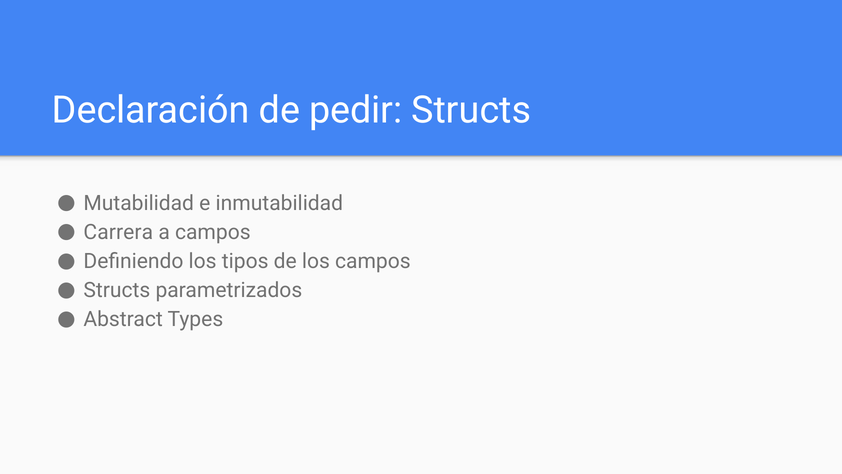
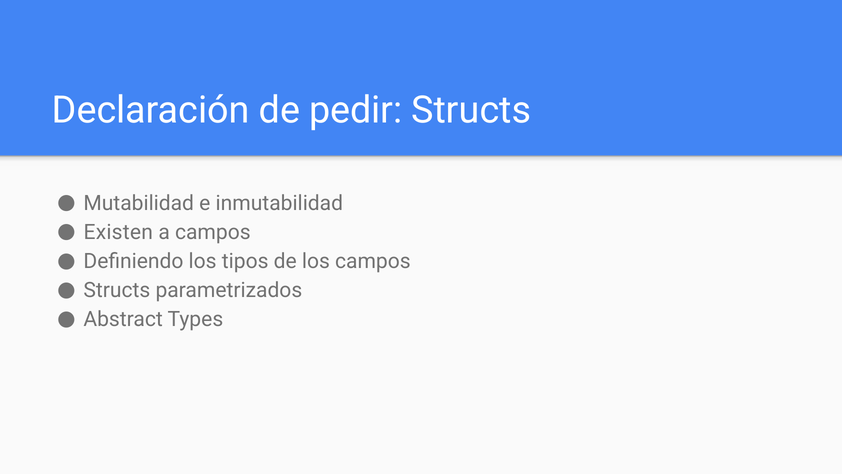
Carrera: Carrera -> Existen (118, 232)
